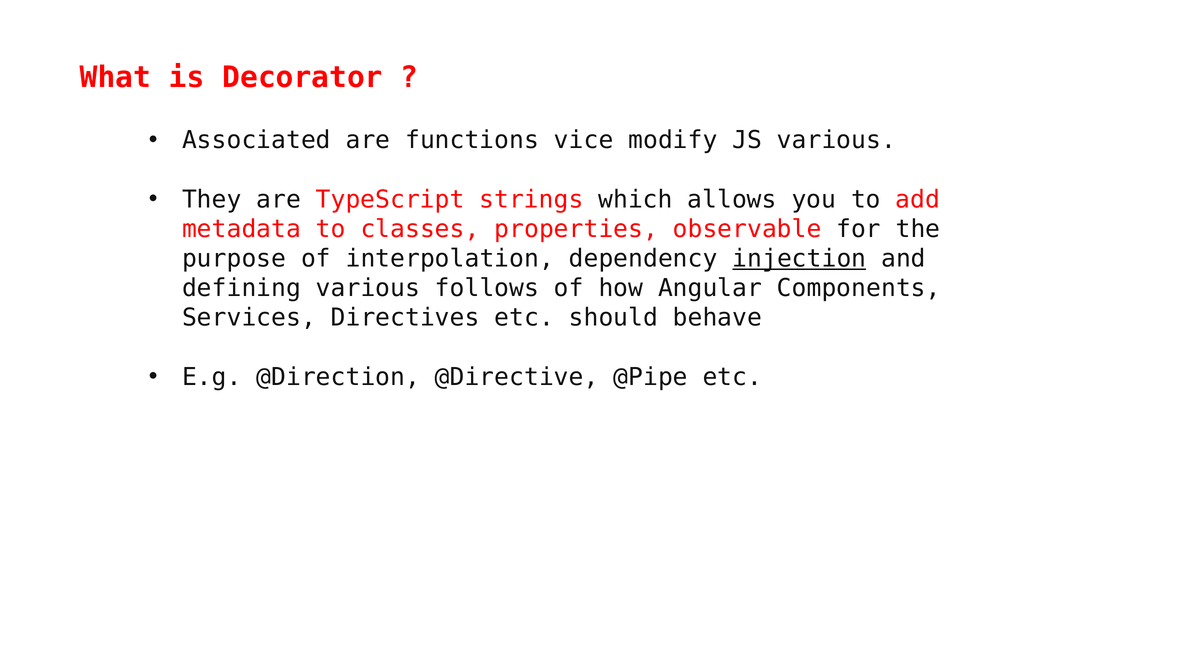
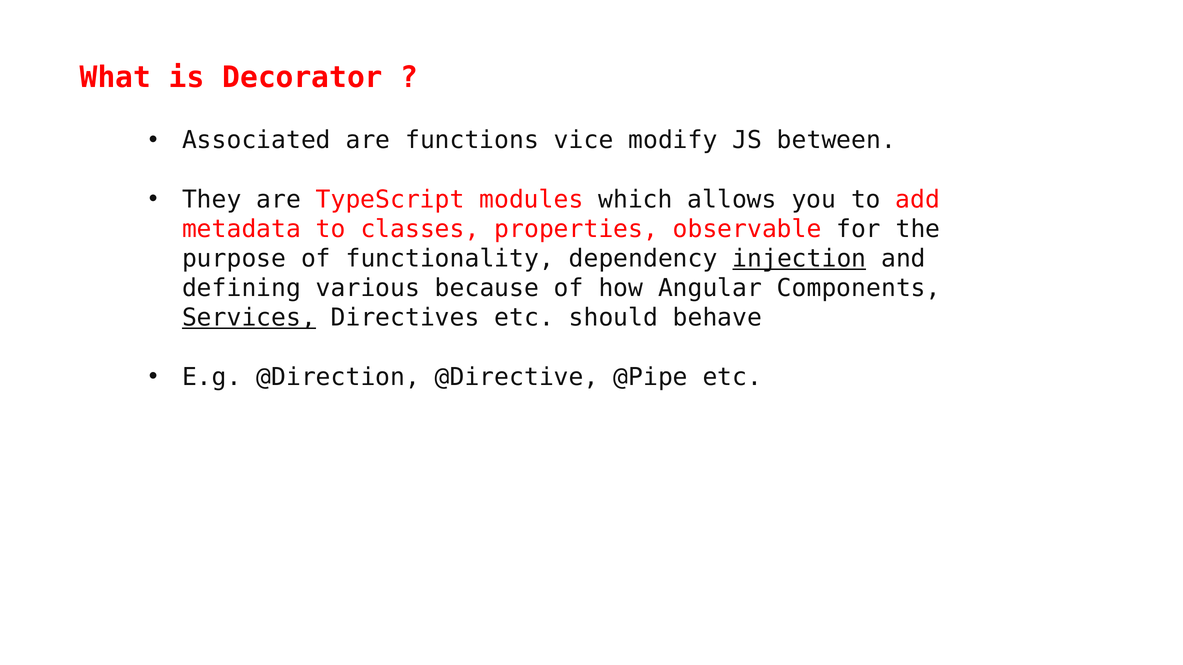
JS various: various -> between (836, 140)
strings: strings -> modules (531, 200)
interpolation: interpolation -> functionality (450, 259)
follows: follows -> because (487, 288)
Services underline: none -> present (249, 318)
